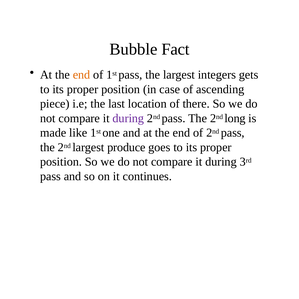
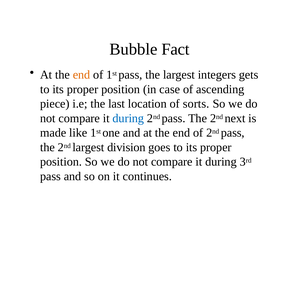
there: there -> sorts (196, 104)
during colour: purple -> blue (128, 118)
long: long -> next (235, 118)
produce: produce -> division (126, 147)
